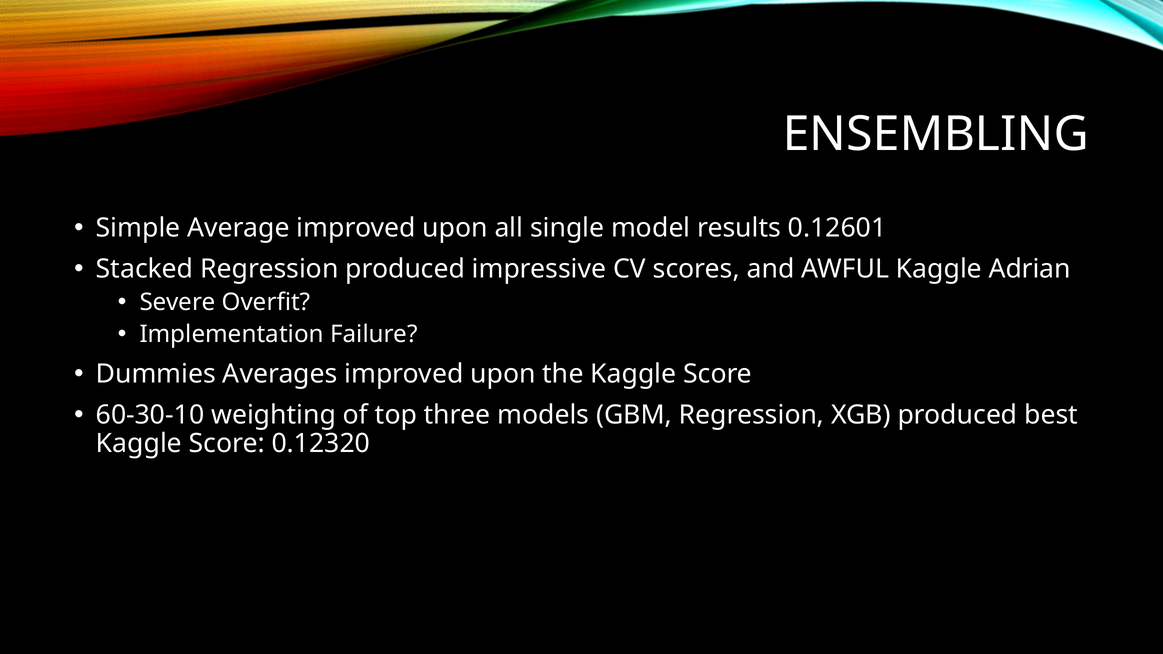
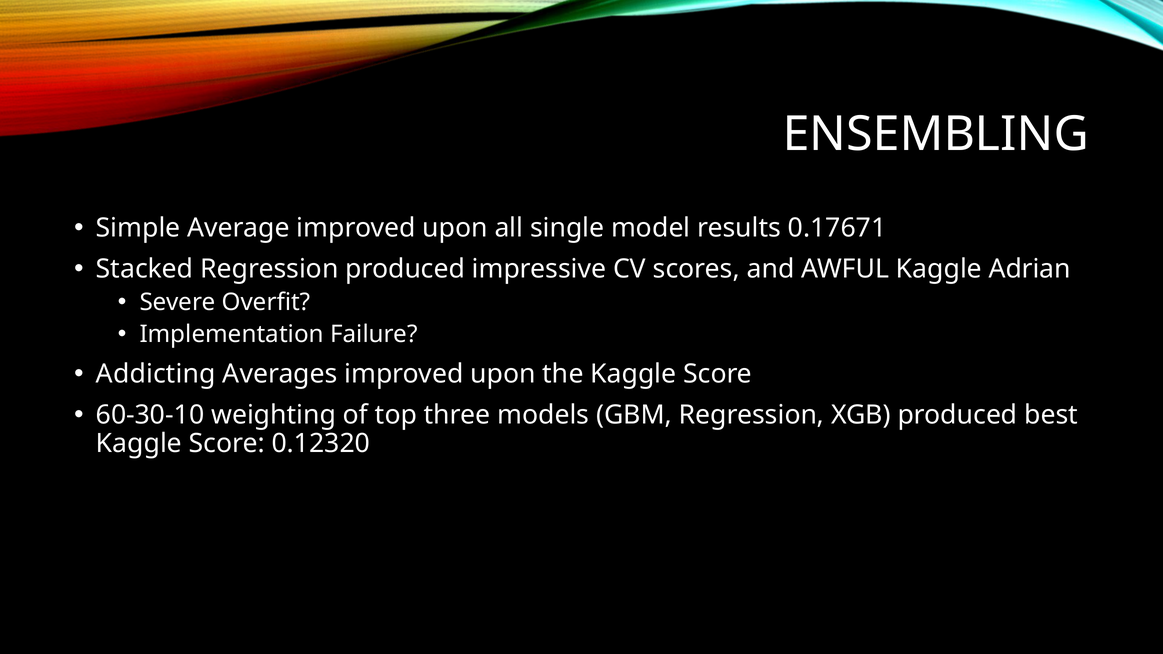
0.12601: 0.12601 -> 0.17671 (837, 228)
Dummies: Dummies -> Addicting (156, 374)
